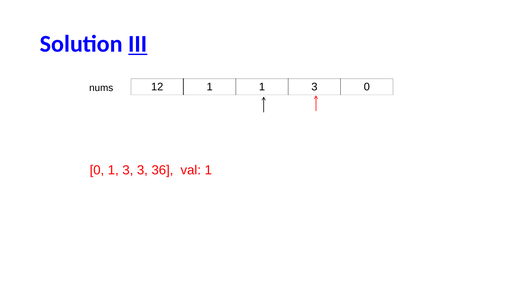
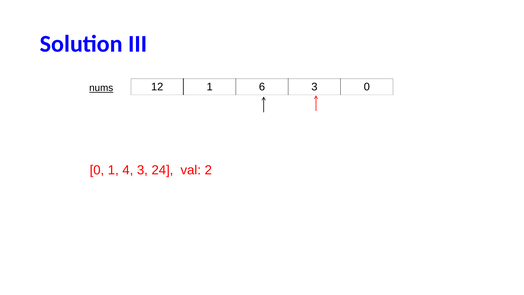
III underline: present -> none (138, 44)
1 1: 1 -> 6 (262, 87)
nums underline: none -> present (101, 88)
0 1 3: 3 -> 4 (128, 170)
36: 36 -> 24 (162, 170)
val 1: 1 -> 2 (208, 170)
